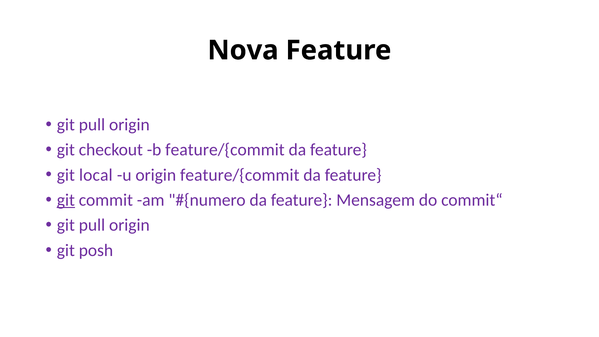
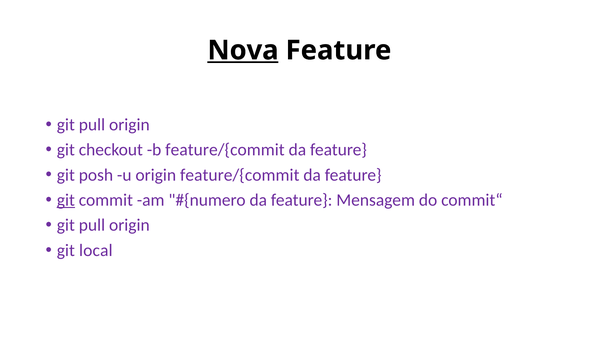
Nova underline: none -> present (243, 50)
local: local -> posh (96, 175)
posh: posh -> local (96, 250)
